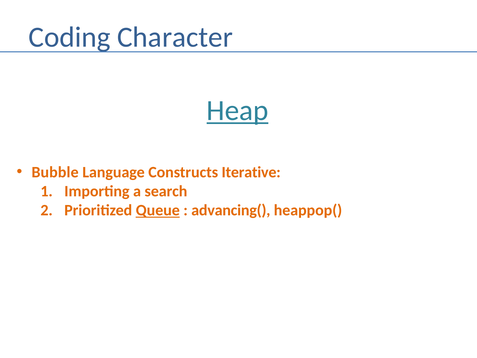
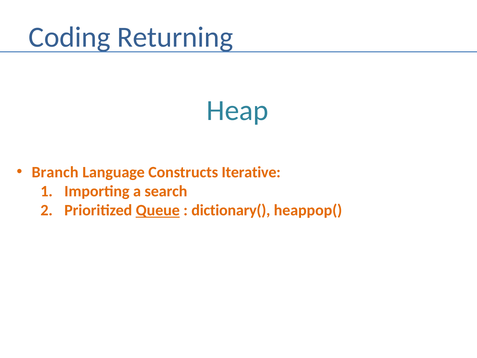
Character: Character -> Returning (175, 37)
Heap underline: present -> none (237, 111)
Bubble: Bubble -> Branch (55, 172)
advancing(: advancing( -> dictionary( (231, 210)
